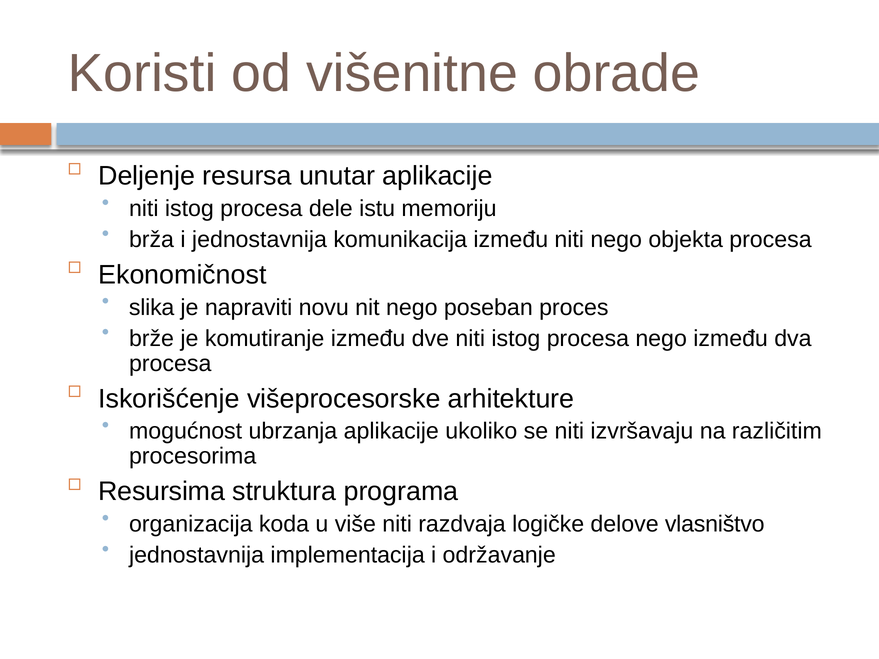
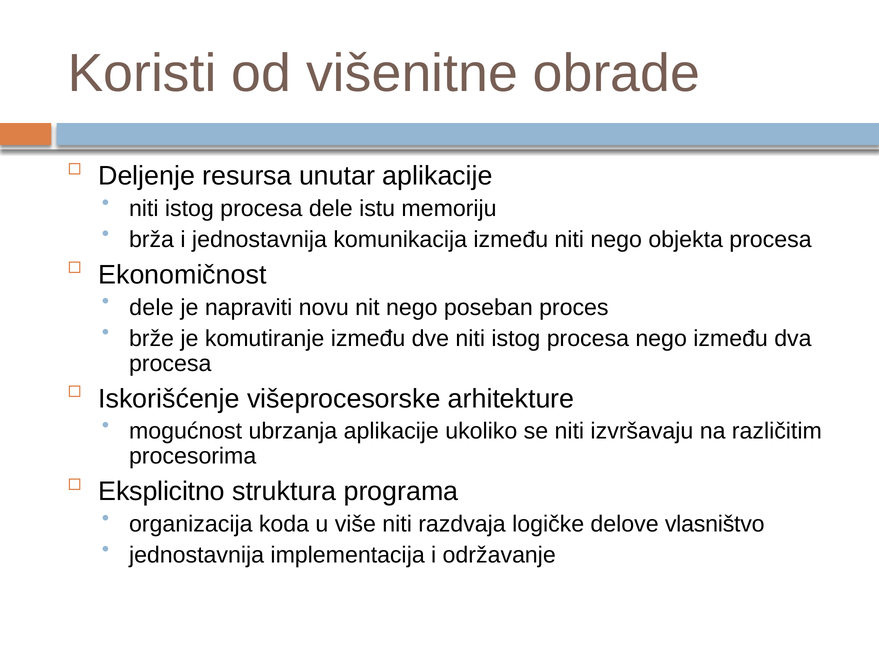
slika: slika -> dele (151, 308)
Resursima: Resursima -> Eksplicitno (162, 492)
